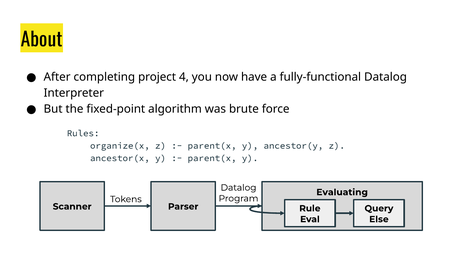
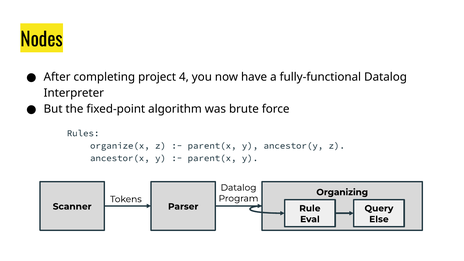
About: About -> Nodes (42, 40)
Evaluating: Evaluating -> Organizing (342, 192)
